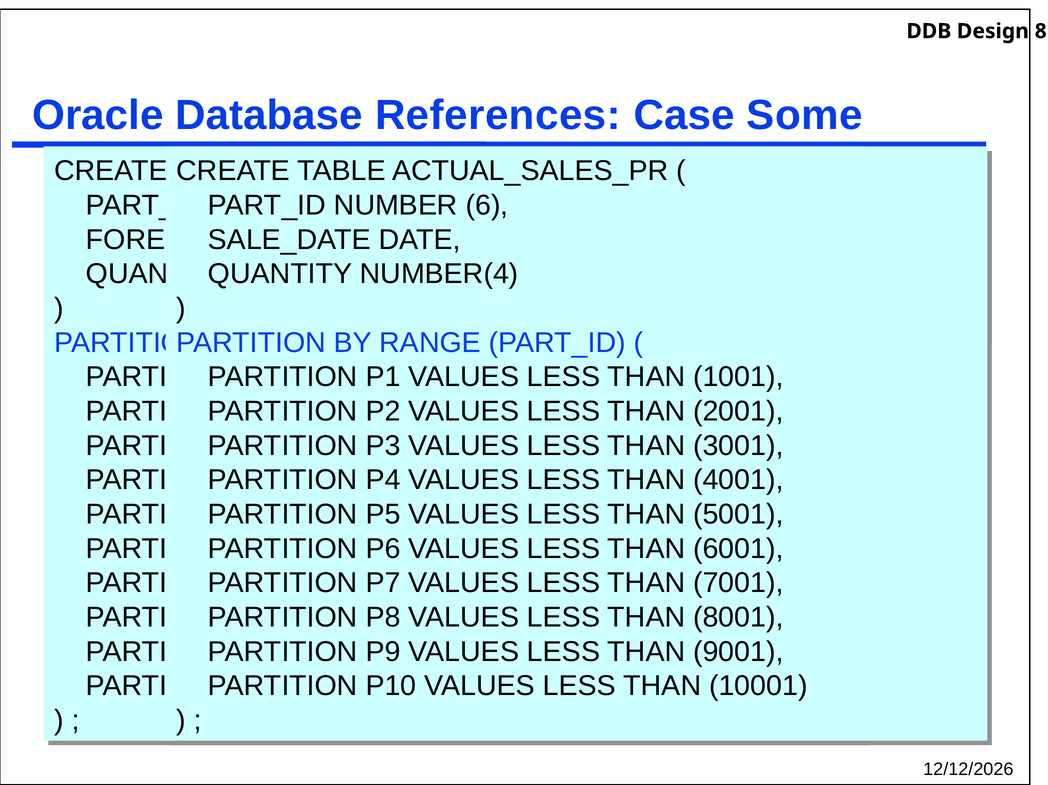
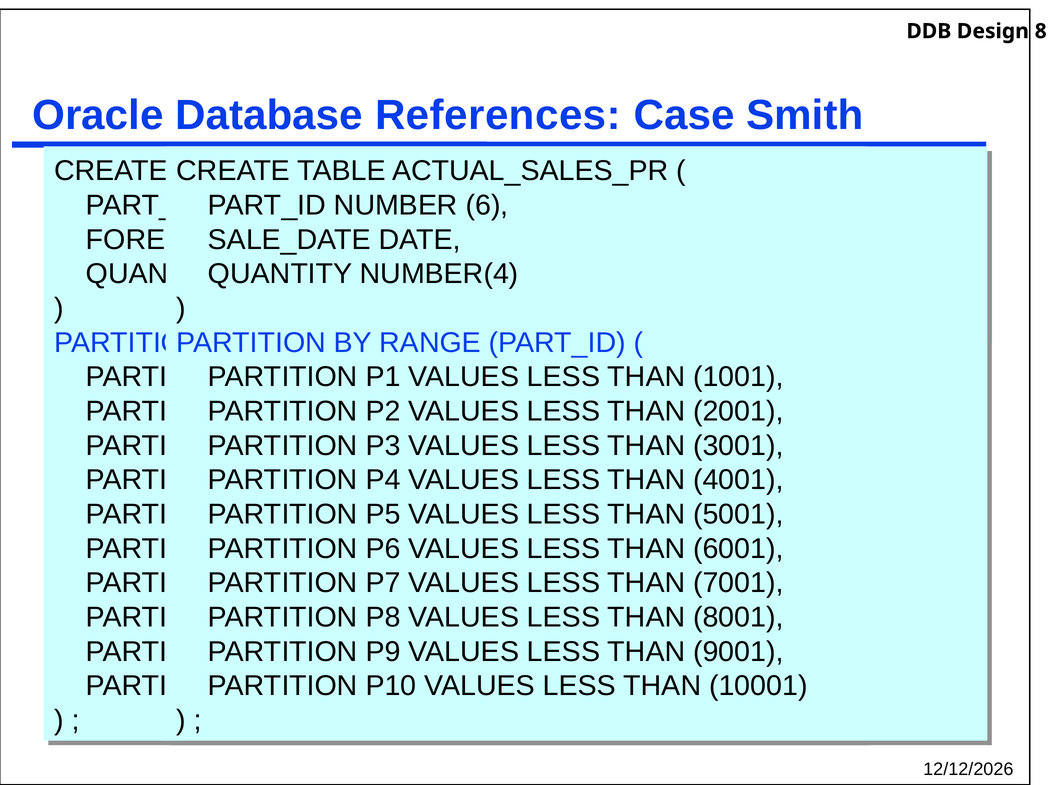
Some: Some -> Smith (805, 116)
